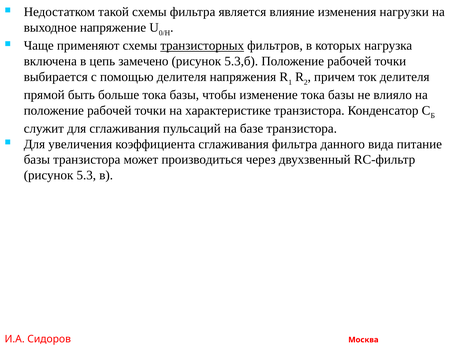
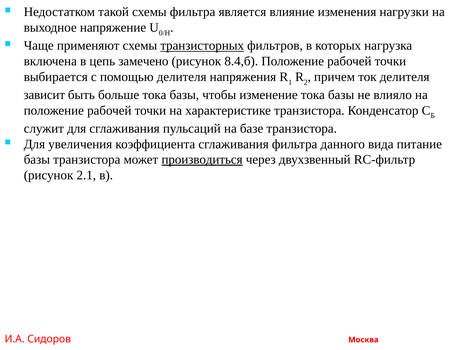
5.3,б: 5.3,б -> 8.4,б (241, 61)
прямой: прямой -> зависит (44, 95)
производиться underline: none -> present (202, 160)
5.3: 5.3 -> 2.1 (86, 175)
